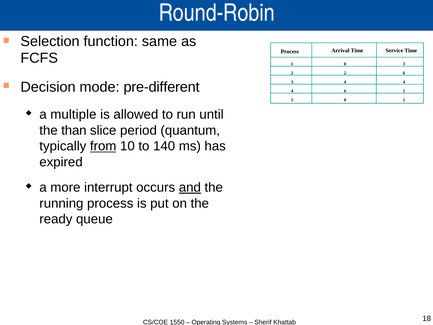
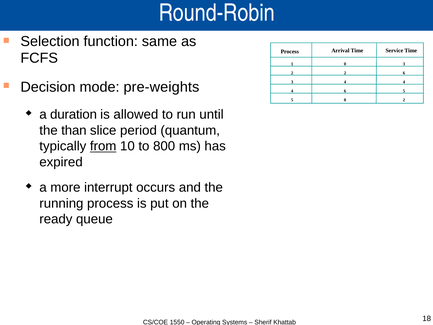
pre-different: pre-different -> pre-weights (161, 87)
multiple: multiple -> duration (74, 114)
140: 140 -> 800 (164, 146)
and underline: present -> none (190, 187)
